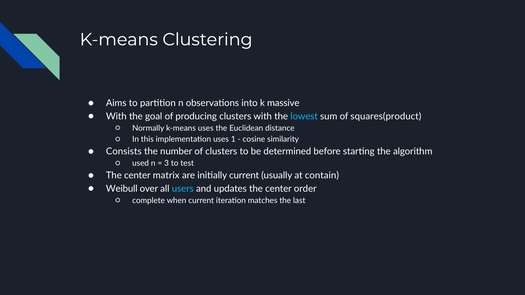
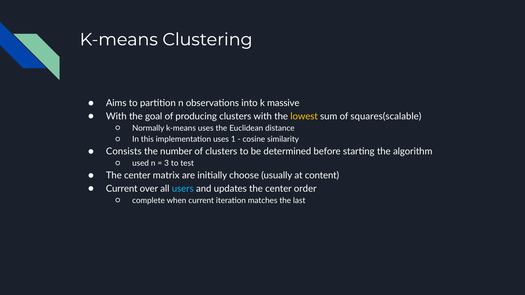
lowest colour: light blue -> yellow (304, 116)
squares(product: squares(product -> squares(scalable (386, 116)
initially current: current -> choose (244, 176)
contain: contain -> content (322, 176)
Weibull: Weibull -> Current (122, 189)
